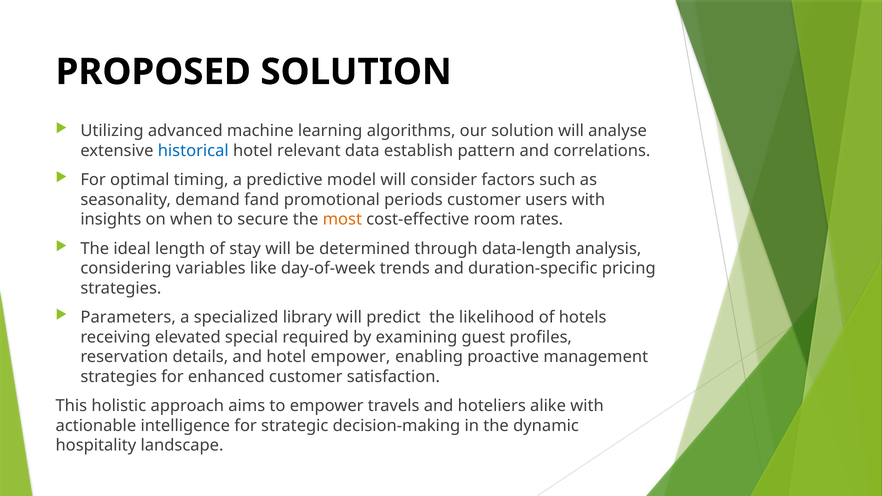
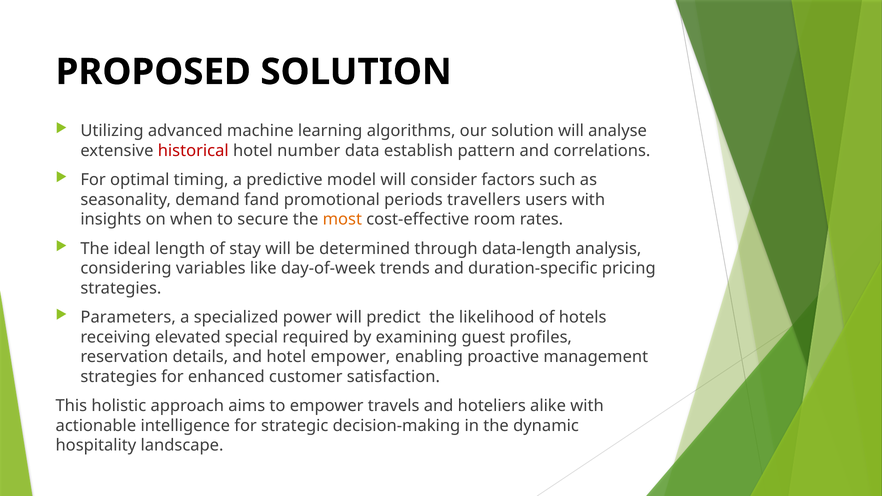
historical colour: blue -> red (193, 151)
relevant: relevant -> number (309, 151)
periods customer: customer -> travellers (484, 200)
library: library -> power (307, 317)
